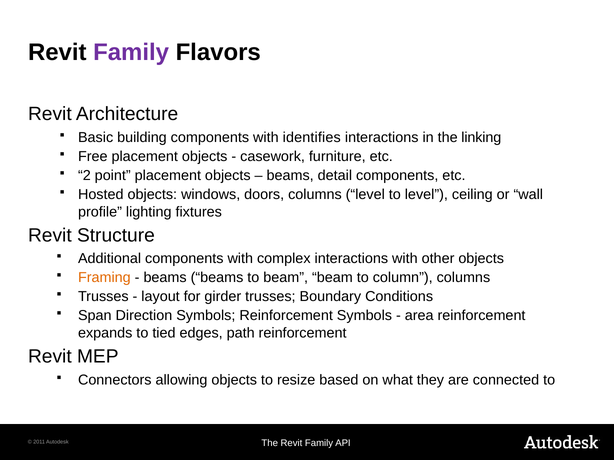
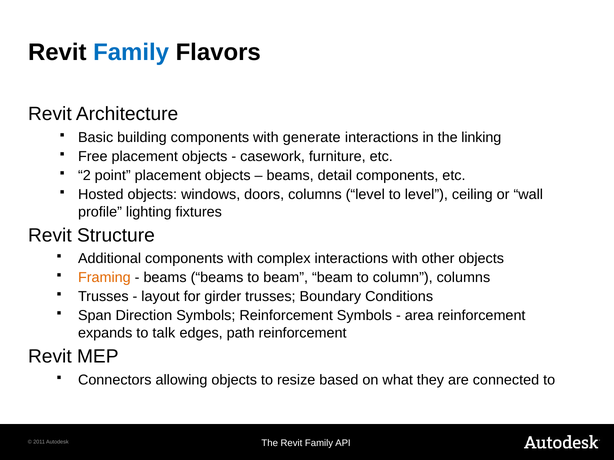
Family colour: purple -> blue (131, 52)
identifies: identifies -> generate (312, 138)
tied: tied -> talk (164, 333)
